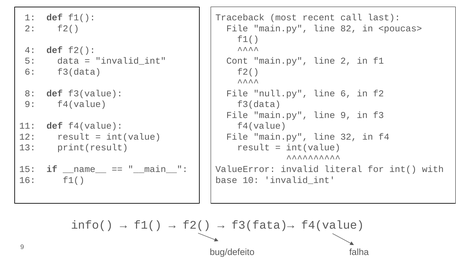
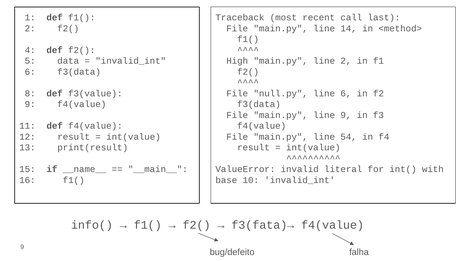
82: 82 -> 14 (349, 29)
<poucas>: <poucas> -> <method> (400, 29)
Cont: Cont -> High (237, 61)
32: 32 -> 54 (349, 137)
